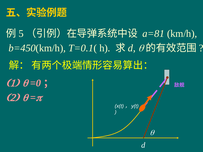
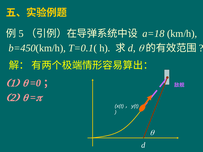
a=81: a=81 -> a=18 (153, 34)
